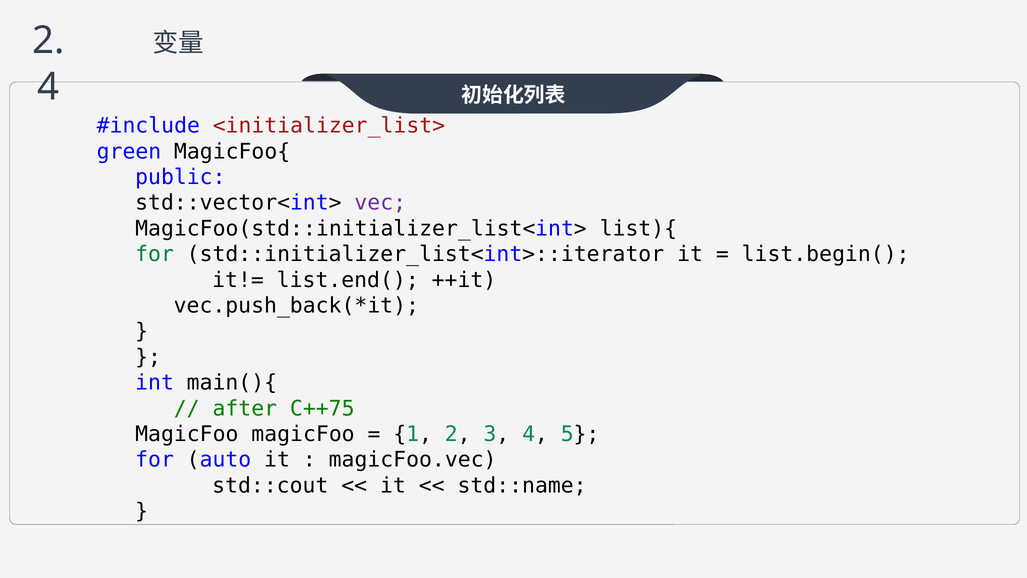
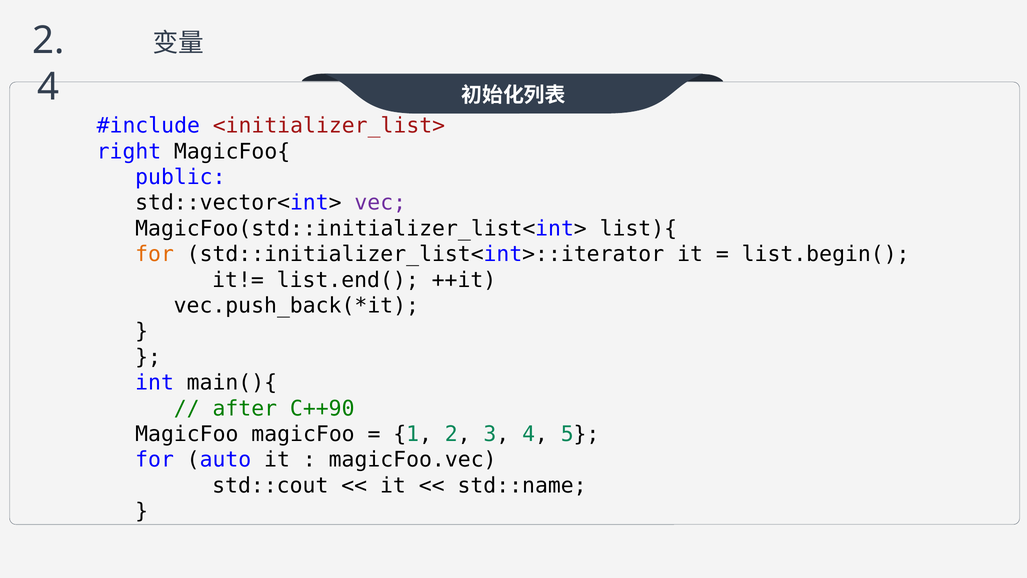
green: green -> right (129, 151)
for colour: green -> orange (155, 254)
C++75: C++75 -> C++90 (322, 408)
